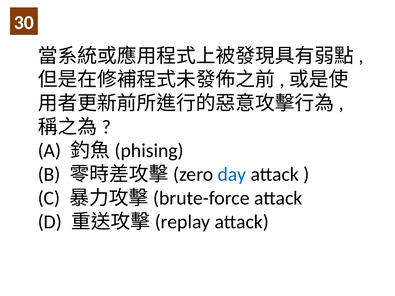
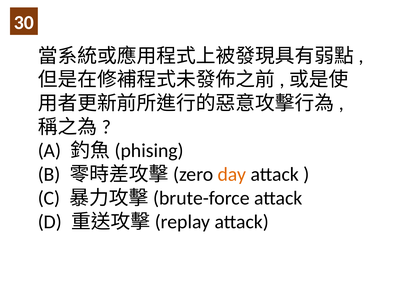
day colour: blue -> orange (232, 175)
